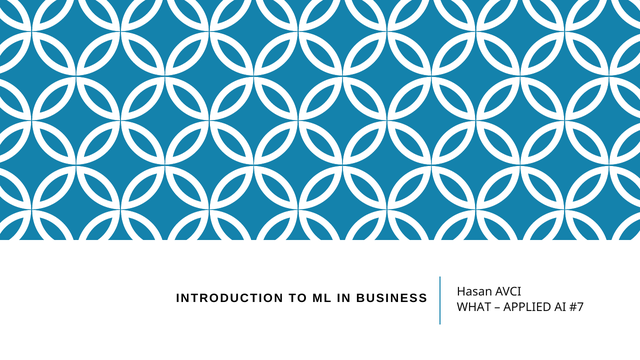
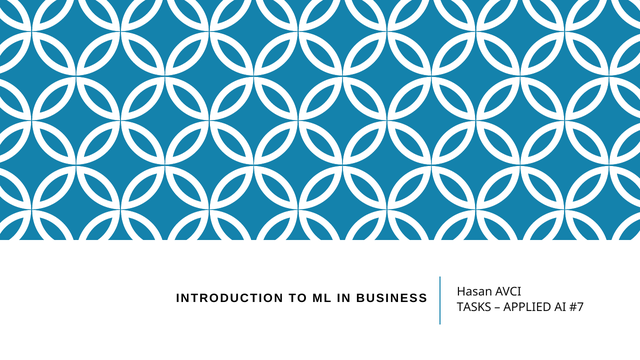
WHAT: WHAT -> TASKS (474, 307)
